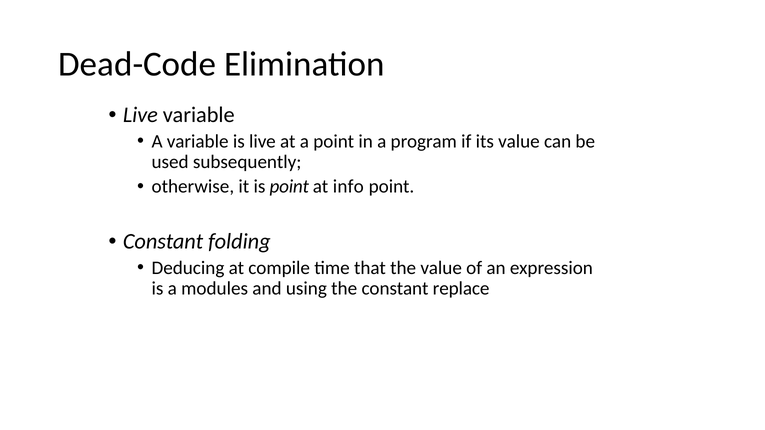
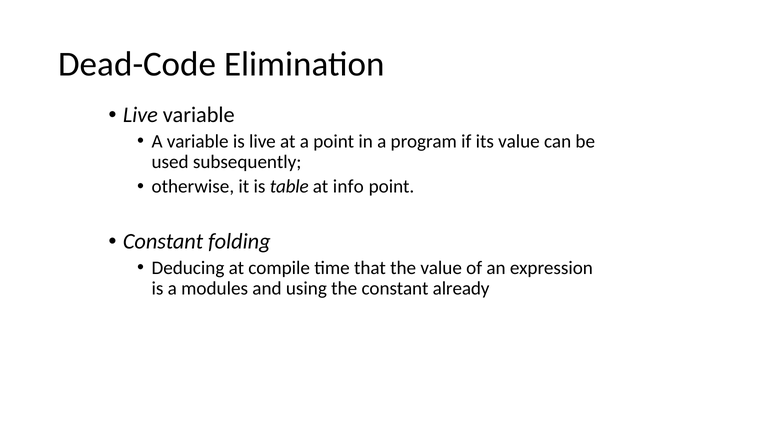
is point: point -> table (289, 187)
replace: replace -> already (461, 289)
